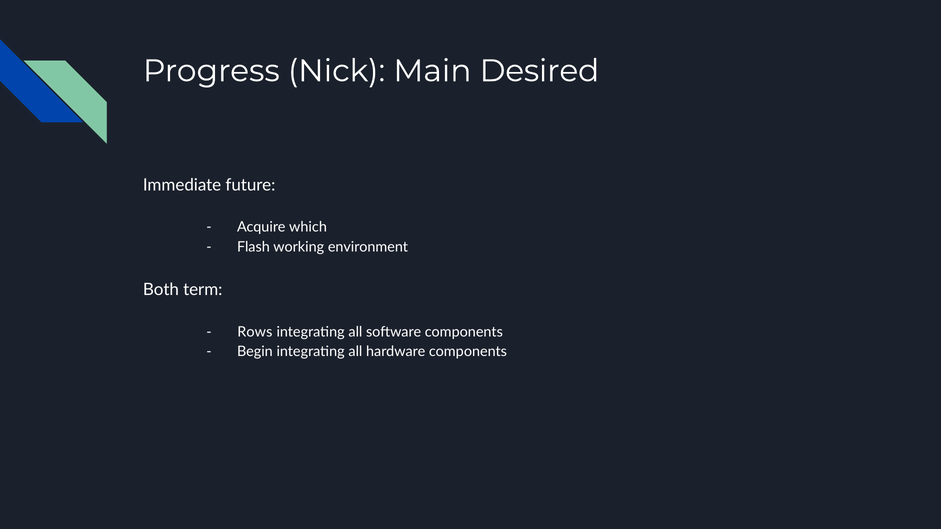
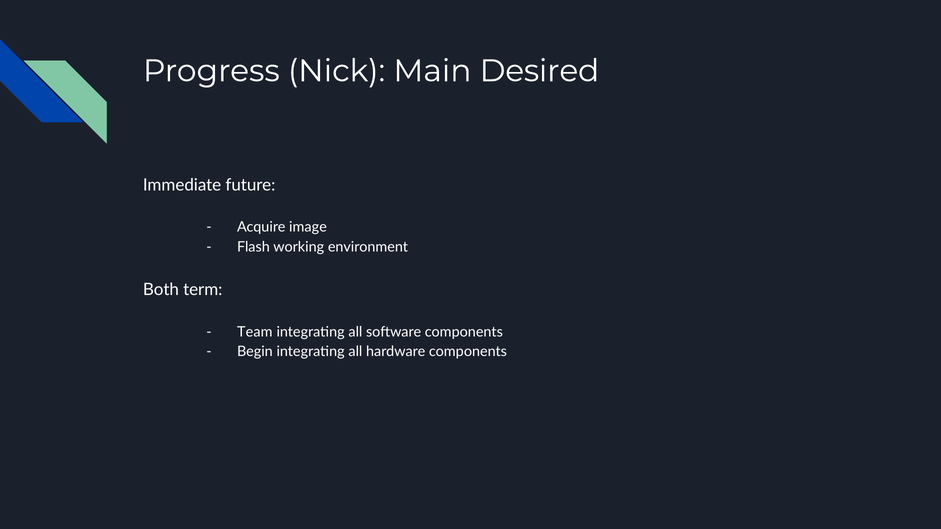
which: which -> image (308, 227)
Rows: Rows -> Team (255, 332)
